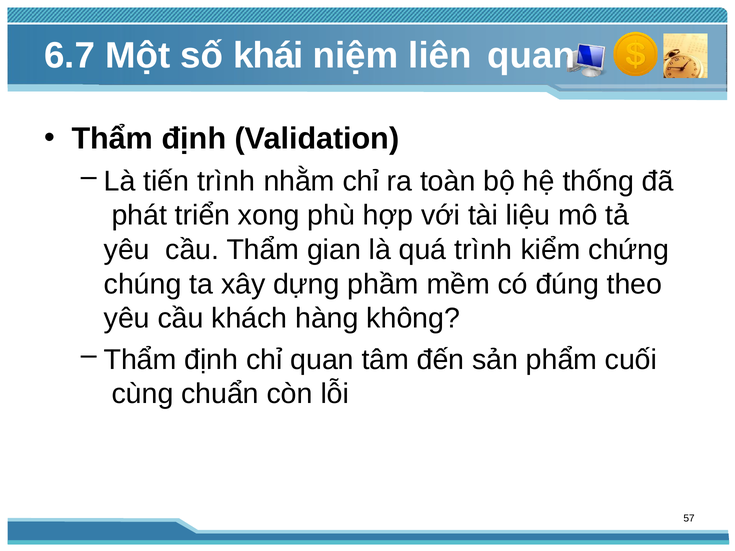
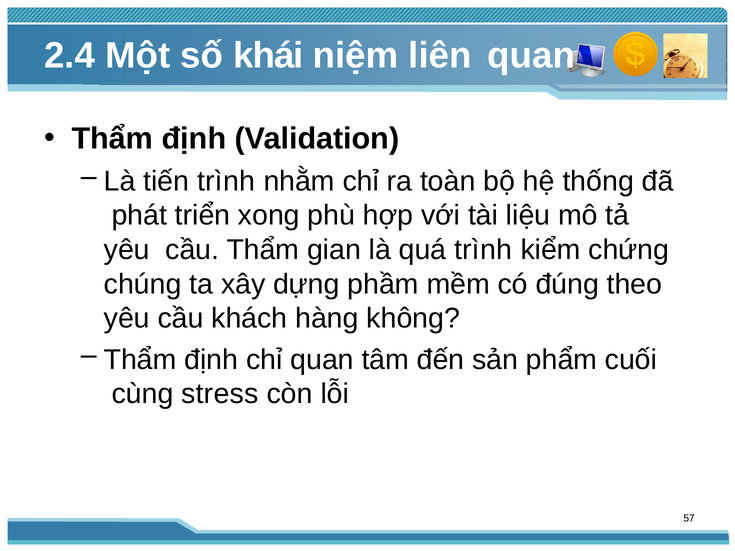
6.7: 6.7 -> 2.4 (70, 56)
chuẩn: chuẩn -> stress (220, 394)
